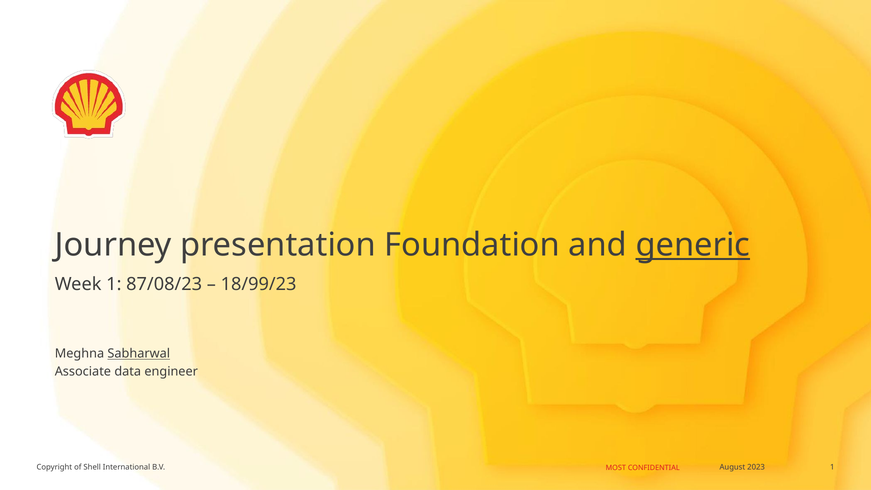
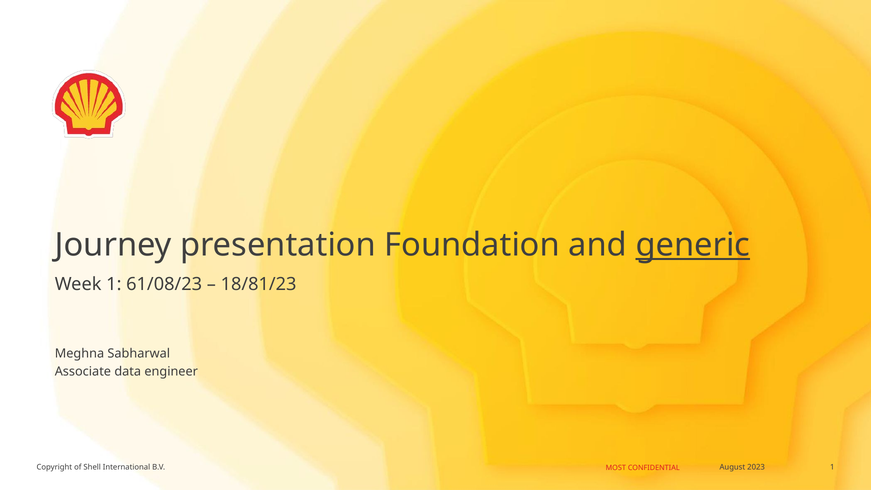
87/08/23: 87/08/23 -> 61/08/23 (164, 284)
18/99/23: 18/99/23 -> 18/81/23 (259, 284)
Sabharwal underline: present -> none (139, 354)
